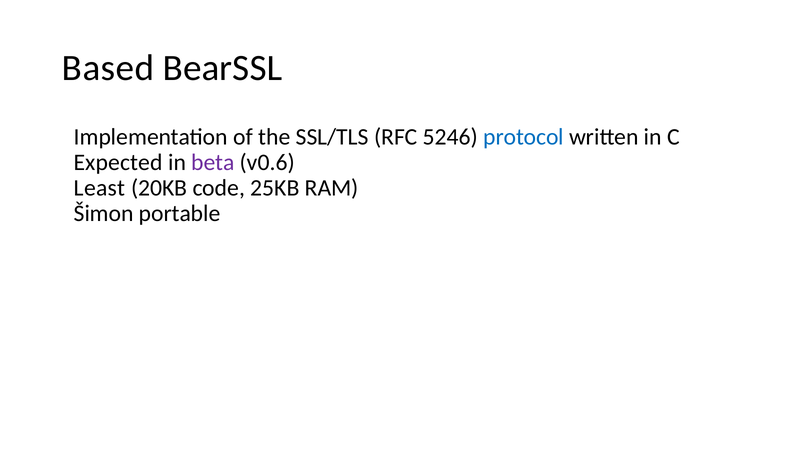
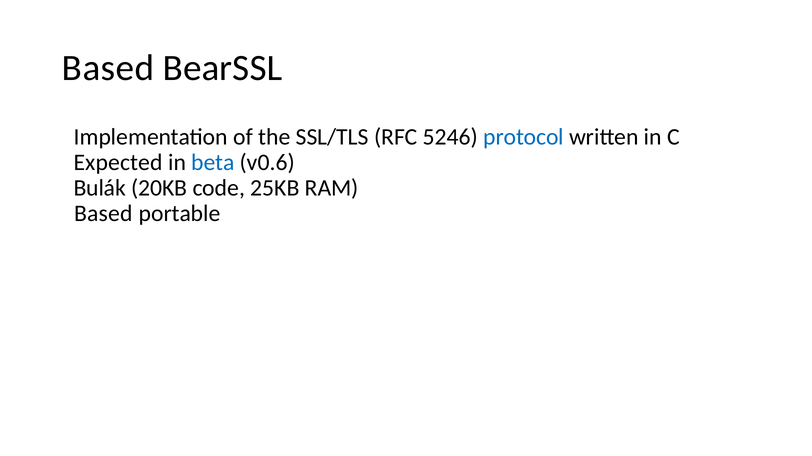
beta colour: purple -> blue (213, 163)
Least: Least -> Bulák (100, 188)
Šimon: Šimon -> Based (104, 214)
